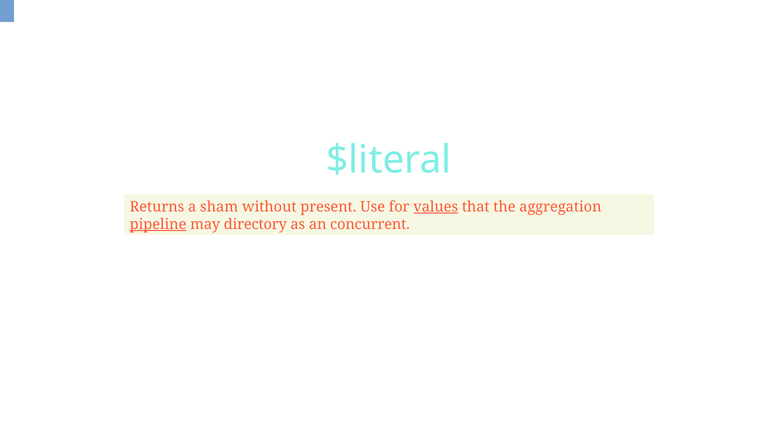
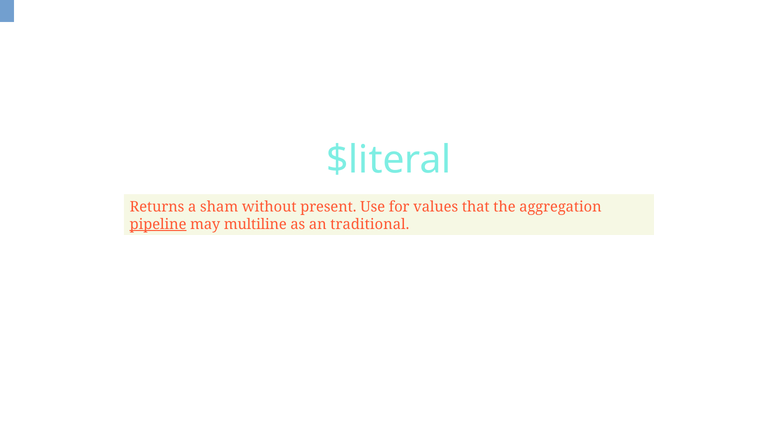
values underline: present -> none (436, 207)
directory: directory -> multiline (255, 225)
concurrent: concurrent -> traditional (370, 225)
